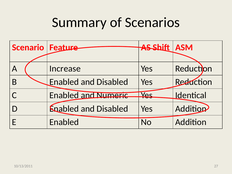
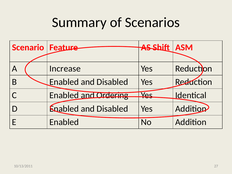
Numeric: Numeric -> Ordering (112, 95)
